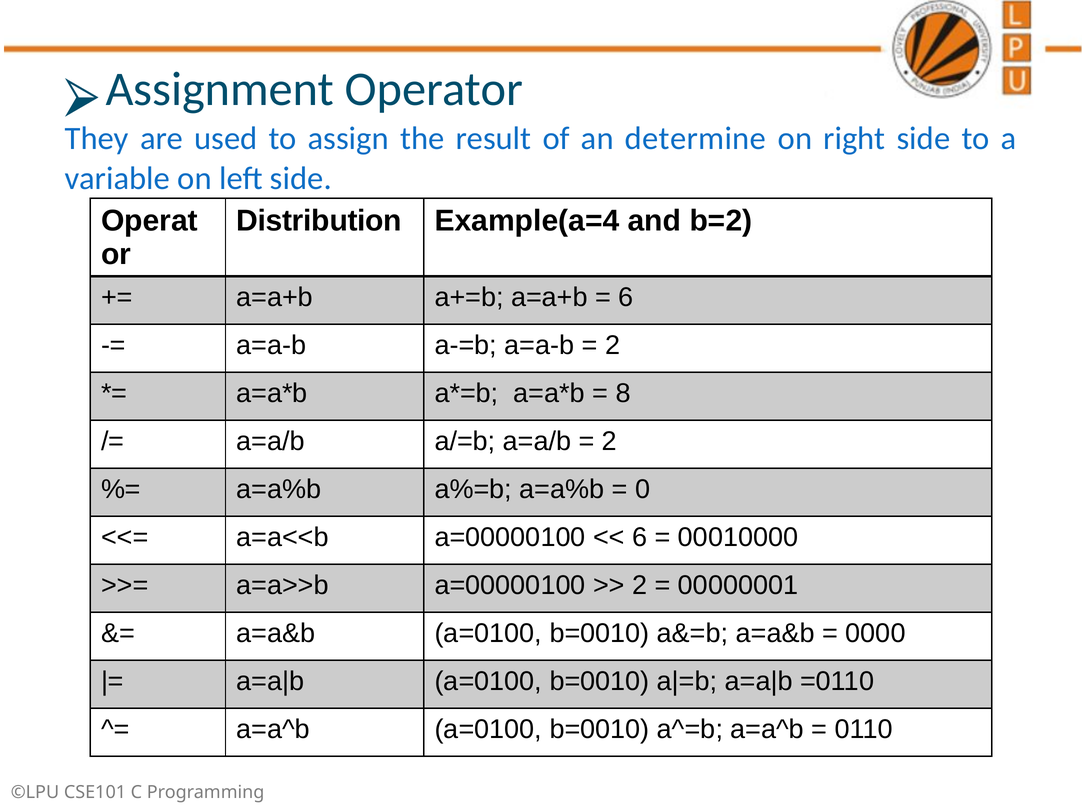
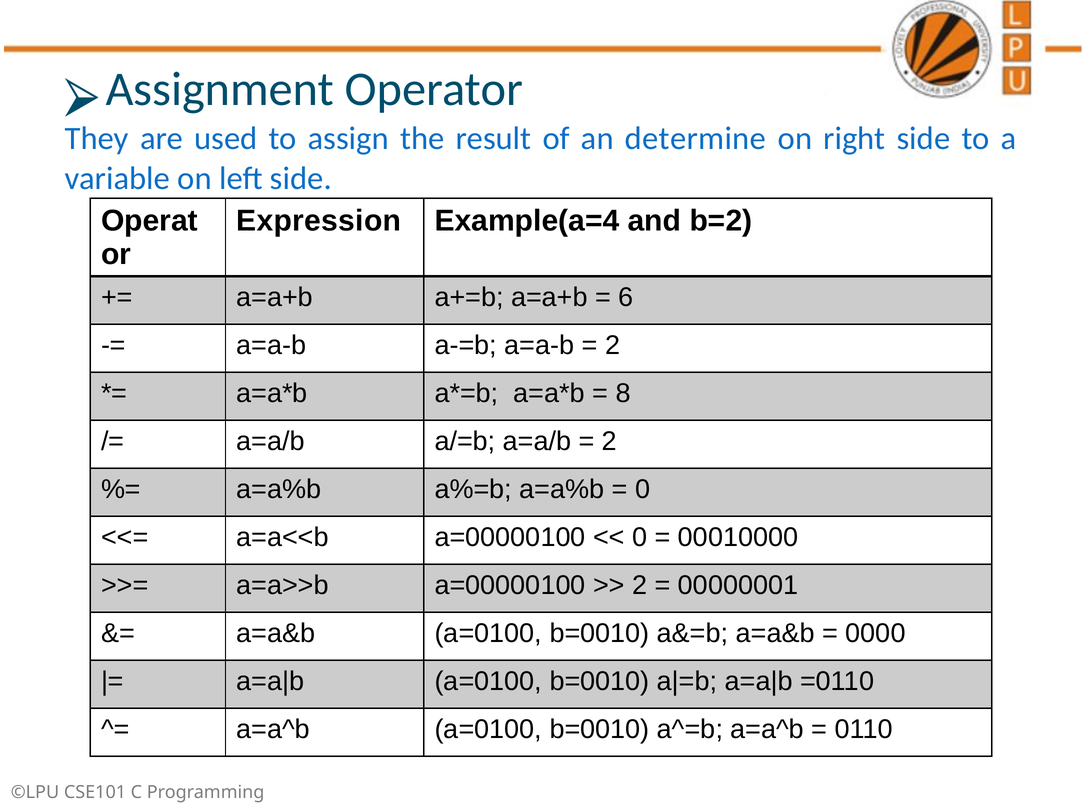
Distribution: Distribution -> Expression (319, 221)
6: 6 -> 0 (640, 538)
